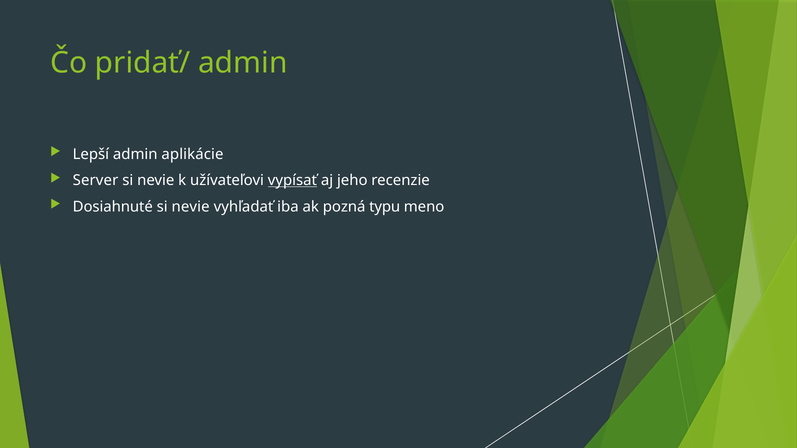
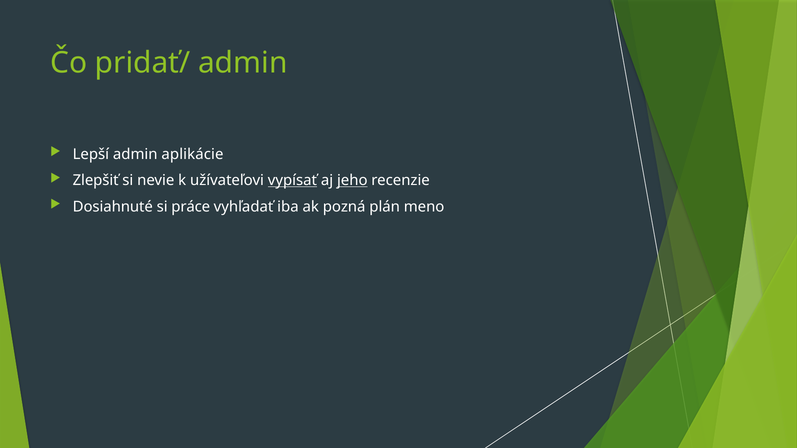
Server: Server -> Zlepšiť (96, 180)
jeho underline: none -> present (352, 180)
nevie: nevie -> práce (191, 207)
typu: typu -> plán (385, 207)
